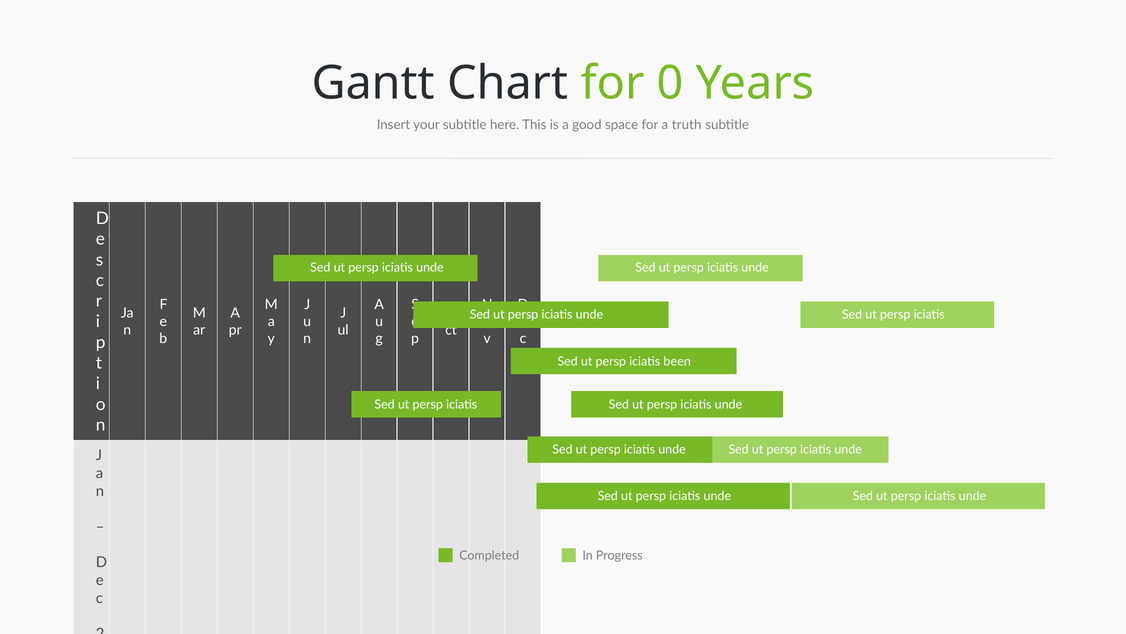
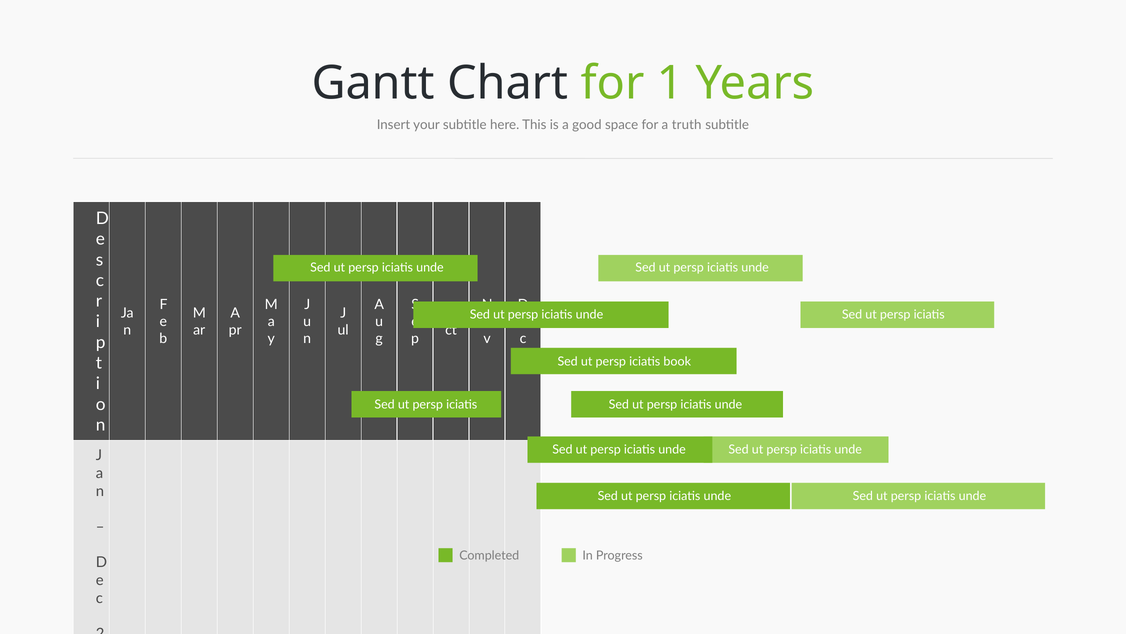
for 0: 0 -> 1 (670, 83)
been: been -> book (677, 361)
